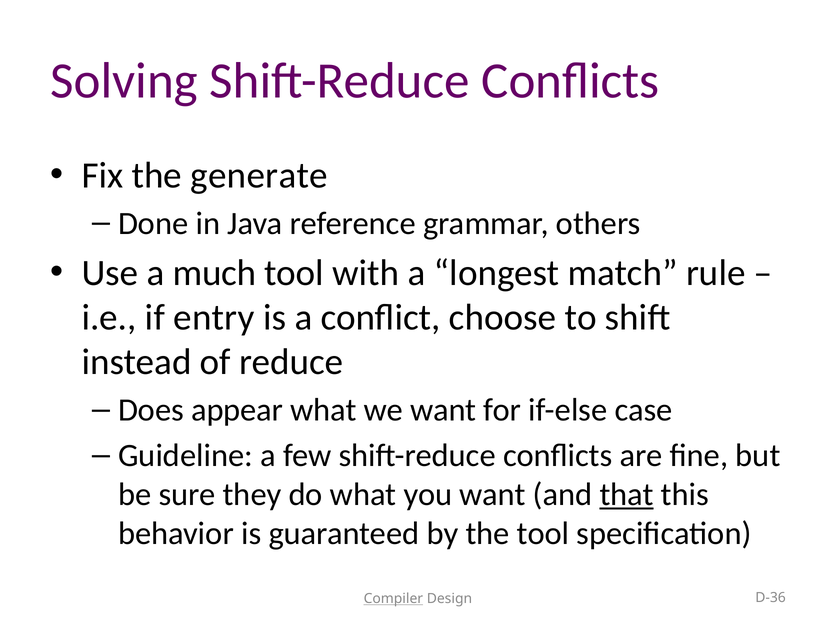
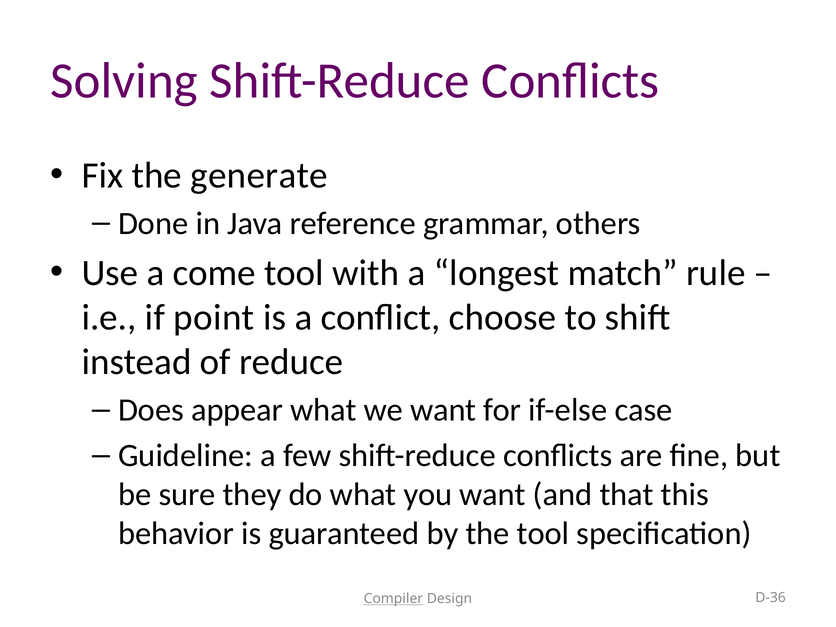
much: much -> come (214, 273)
entry: entry -> point (214, 318)
that underline: present -> none (627, 495)
